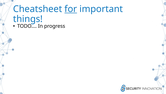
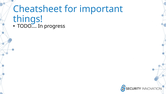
for underline: present -> none (71, 9)
